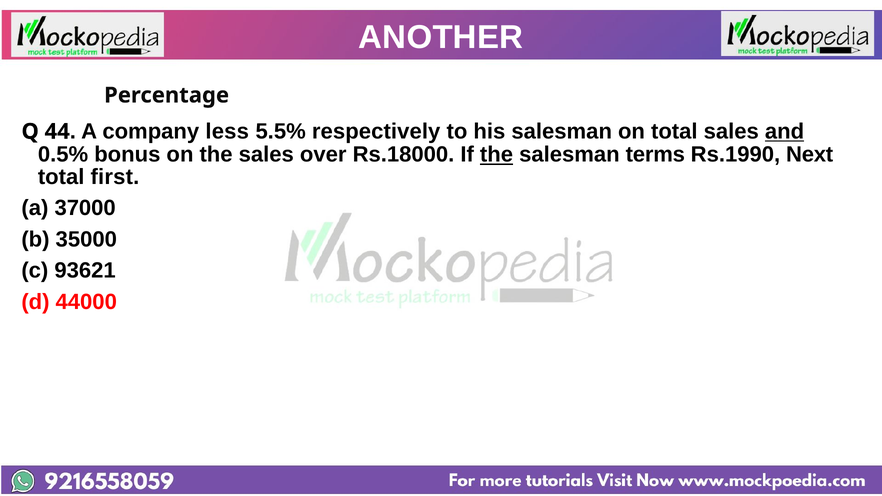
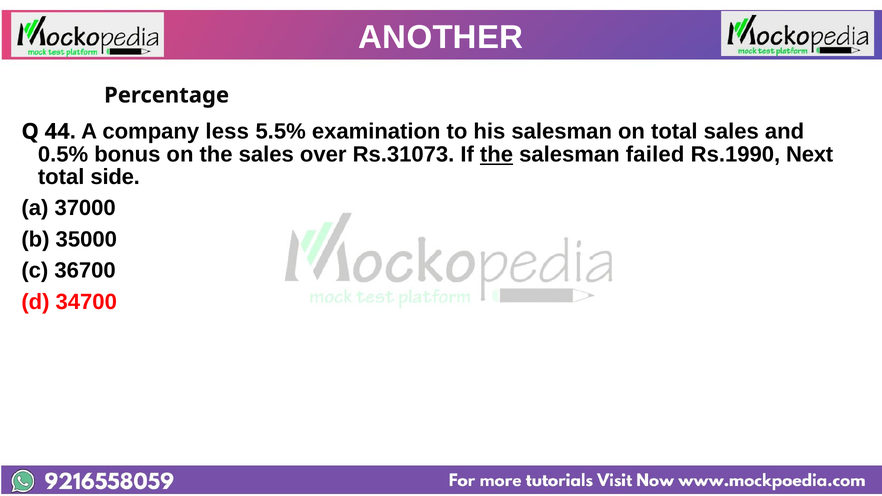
respectively: respectively -> examination (376, 132)
and underline: present -> none (785, 132)
Rs.18000: Rs.18000 -> Rs.31073 (403, 155)
terms: terms -> failed (655, 155)
first: first -> side (115, 177)
93621: 93621 -> 36700 (85, 271)
44000: 44000 -> 34700 (86, 302)
